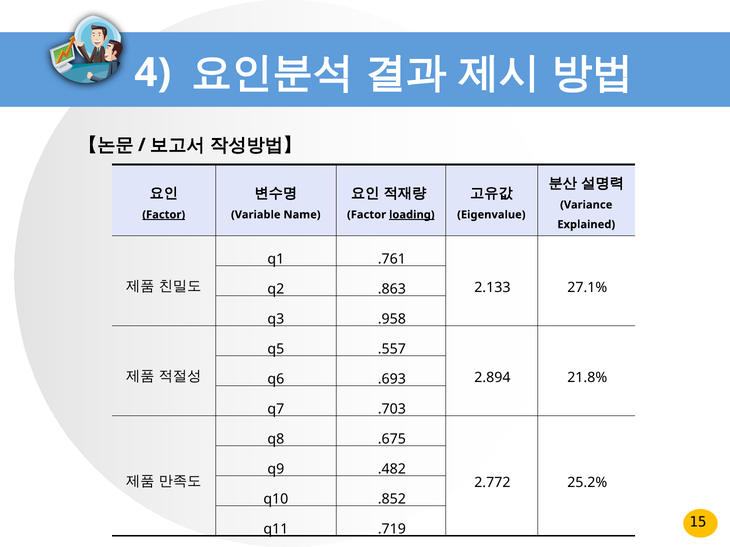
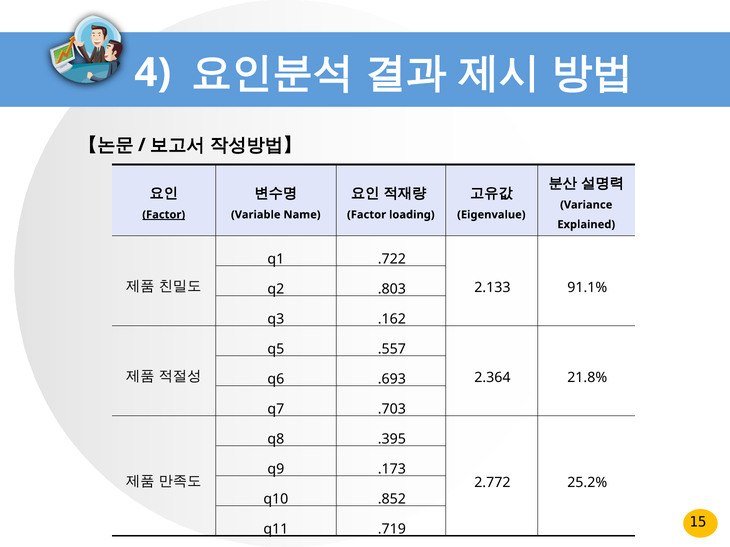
loading underline: present -> none (412, 215)
.761: .761 -> .722 (392, 259)
27.1%: 27.1% -> 91.1% (587, 288)
.863: .863 -> .803 (392, 289)
.958: .958 -> .162 (392, 319)
2.894: 2.894 -> 2.364 (492, 378)
.675: .675 -> .395 (392, 440)
.482: .482 -> .173 (392, 470)
